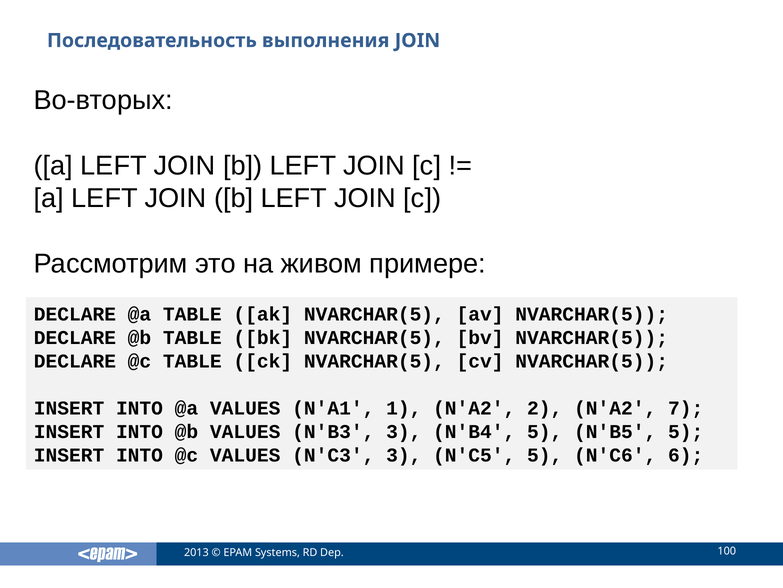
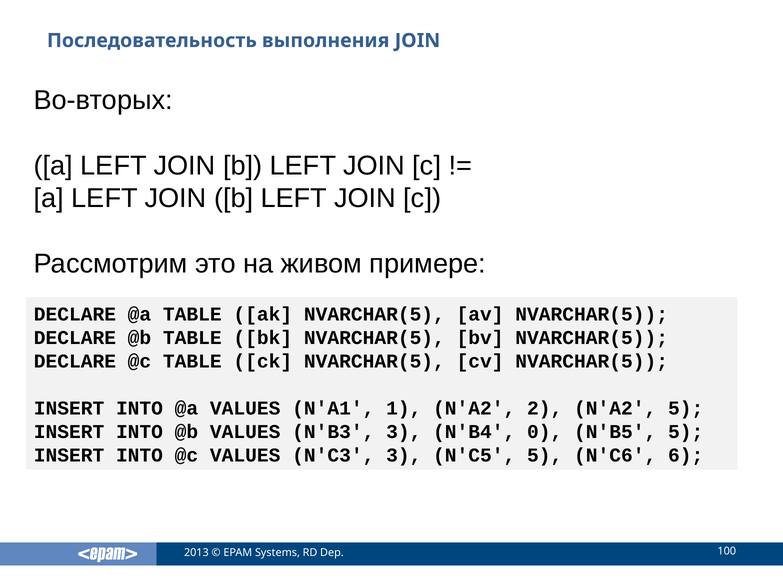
N'A2 7: 7 -> 5 (686, 408)
N'B4 5: 5 -> 0 (545, 431)
